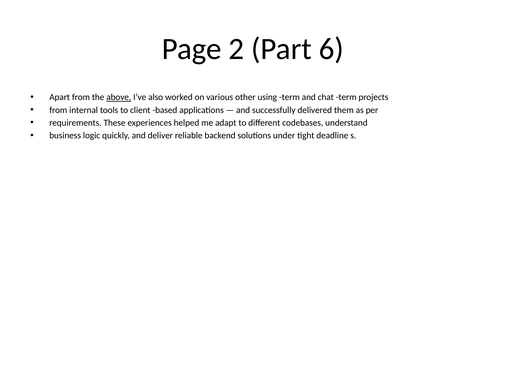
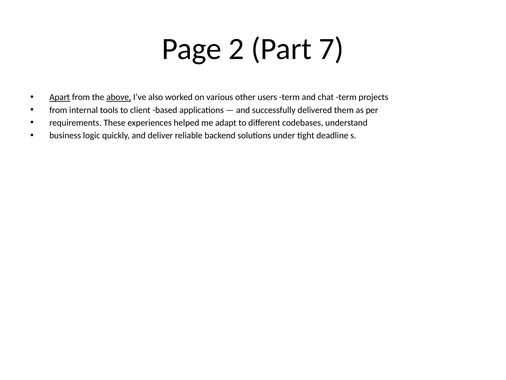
6: 6 -> 7 (331, 49)
Apart underline: none -> present (60, 97)
using: using -> users (267, 97)
